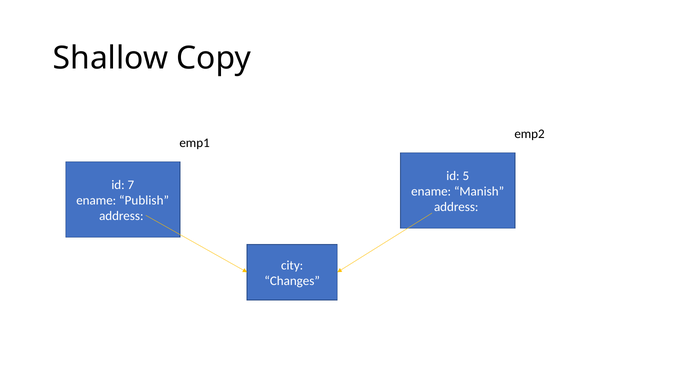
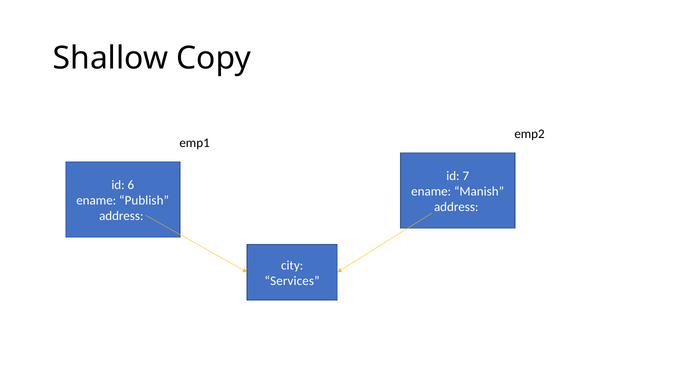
5: 5 -> 7 (466, 176)
7: 7 -> 6 (131, 185)
Changes: Changes -> Services (292, 281)
